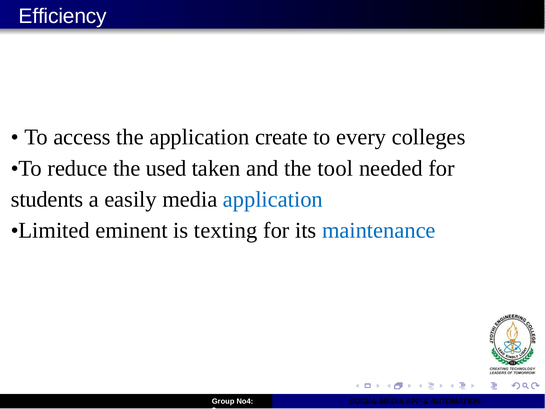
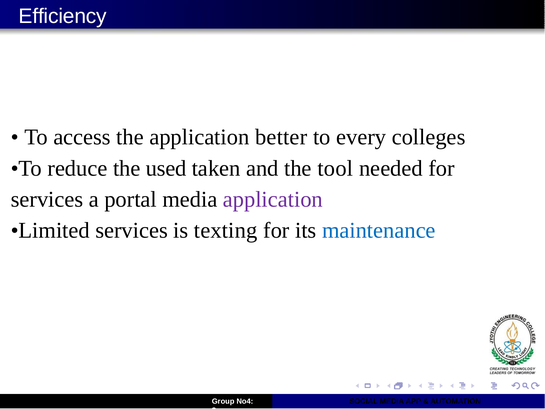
create: create -> better (281, 137)
students: students -> services (47, 199)
easily: easily -> portal (131, 199)
application colour: blue -> purple (273, 199)
Limited eminent: eminent -> services (132, 230)
